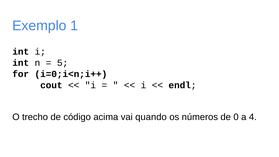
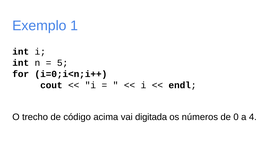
quando: quando -> digitada (151, 117)
